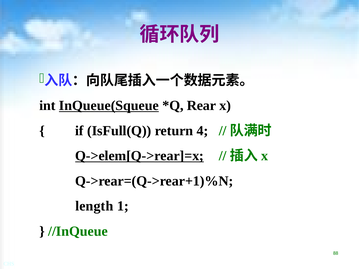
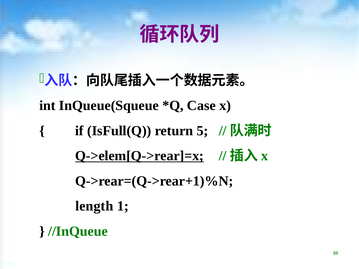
InQueue(Squeue underline: present -> none (109, 106)
Rear: Rear -> Case (201, 106)
4: 4 -> 5 (203, 131)
